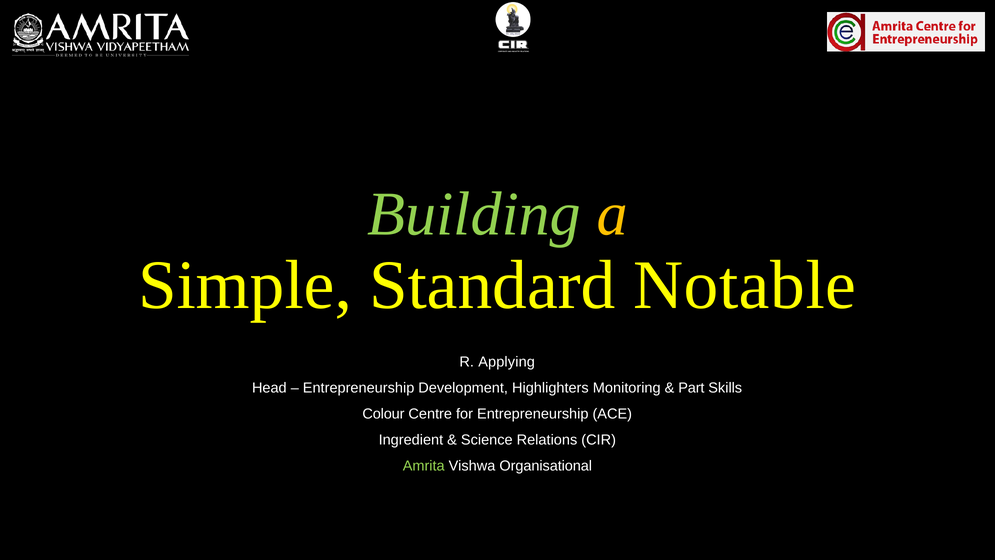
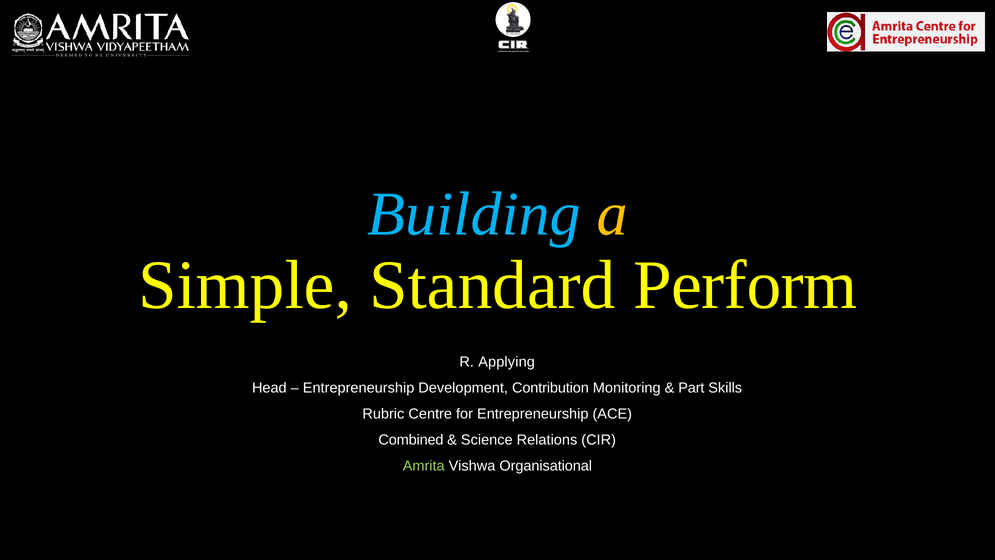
Building colour: light green -> light blue (474, 214)
Notable: Notable -> Perform (745, 285)
Highlighters: Highlighters -> Contribution (550, 388)
Colour: Colour -> Rubric (383, 414)
Ingredient: Ingredient -> Combined (411, 440)
